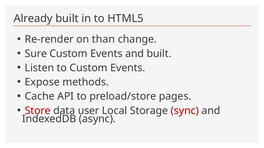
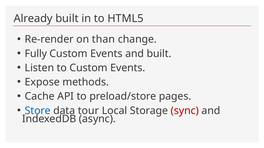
Sure: Sure -> Fully (36, 54)
Store colour: red -> blue (38, 111)
user: user -> tour (88, 111)
